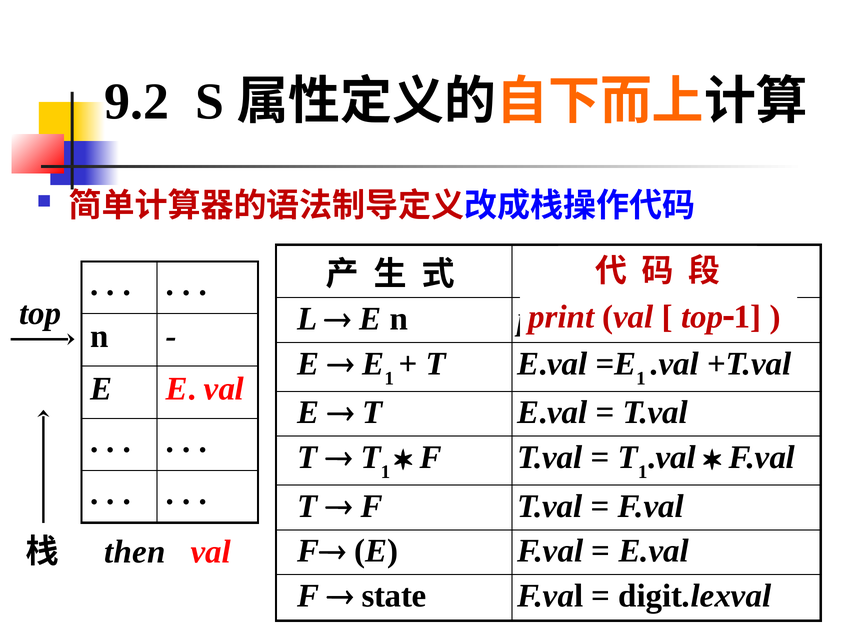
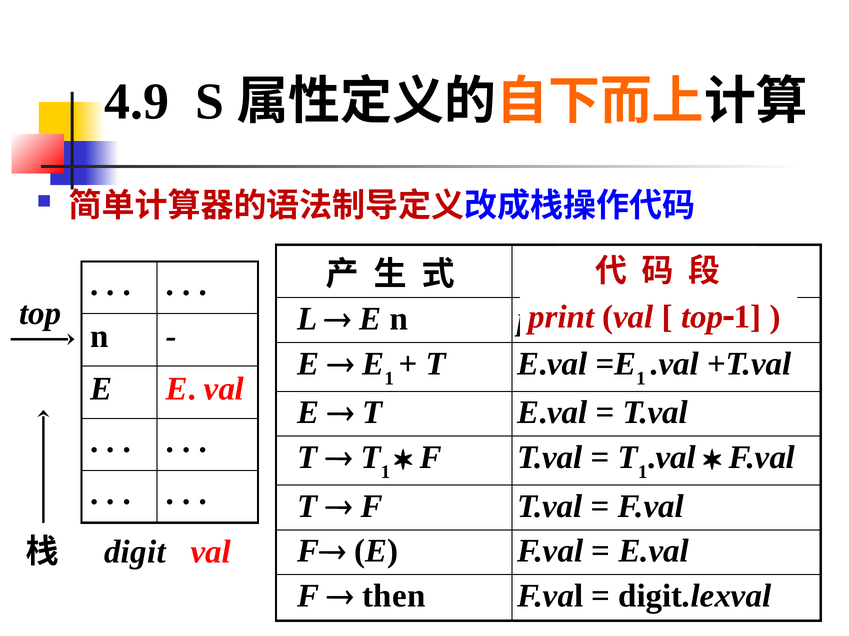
9.2: 9.2 -> 4.9 (137, 102)
then: then -> digit (135, 553)
state: state -> then (394, 597)
